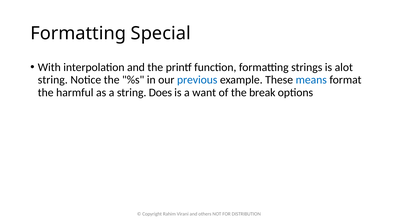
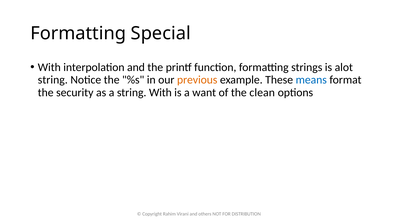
previous colour: blue -> orange (197, 80)
harmful: harmful -> security (75, 92)
string Does: Does -> With (160, 92)
break: break -> clean (262, 92)
